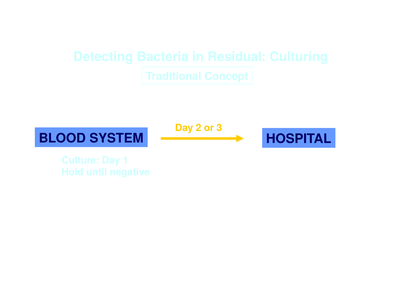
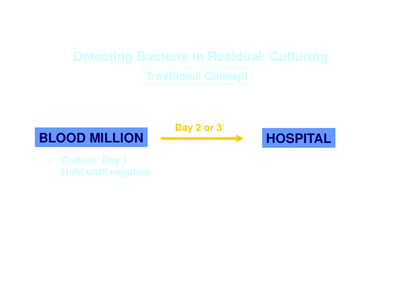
SYSTEM: SYSTEM -> MILLION (117, 138)
